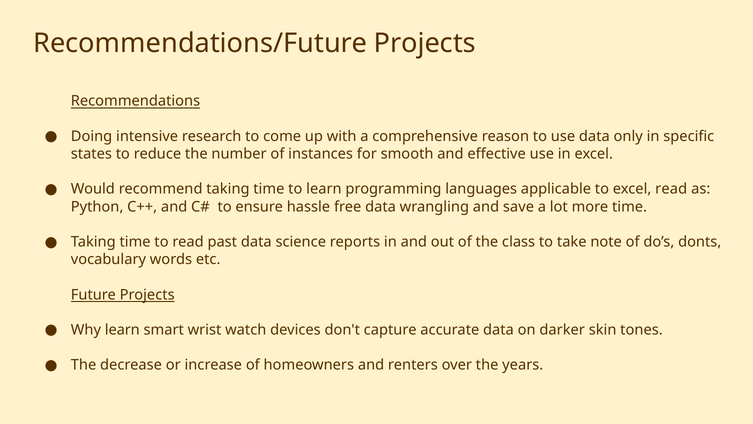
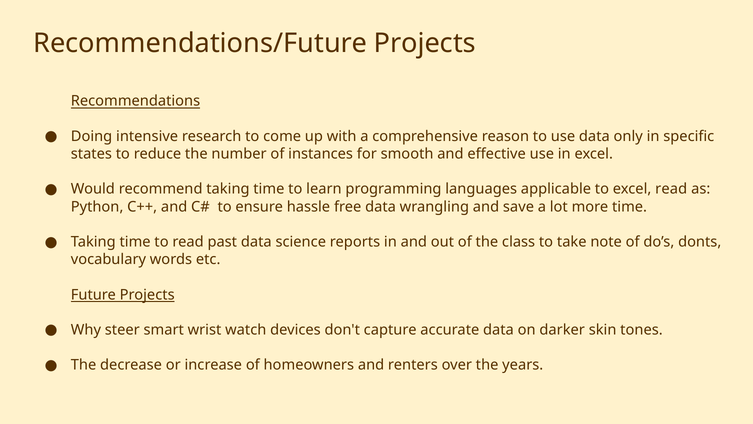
Why learn: learn -> steer (122, 330)
